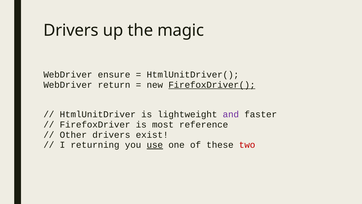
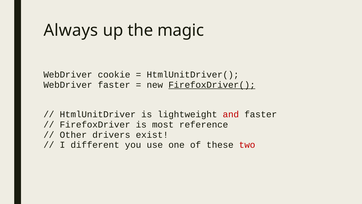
Drivers: Drivers -> Always (71, 30)
ensure: ensure -> cookie (114, 74)
WebDriver return: return -> faster (114, 85)
and colour: purple -> red (231, 114)
returning: returning -> different (95, 145)
use underline: present -> none (155, 145)
